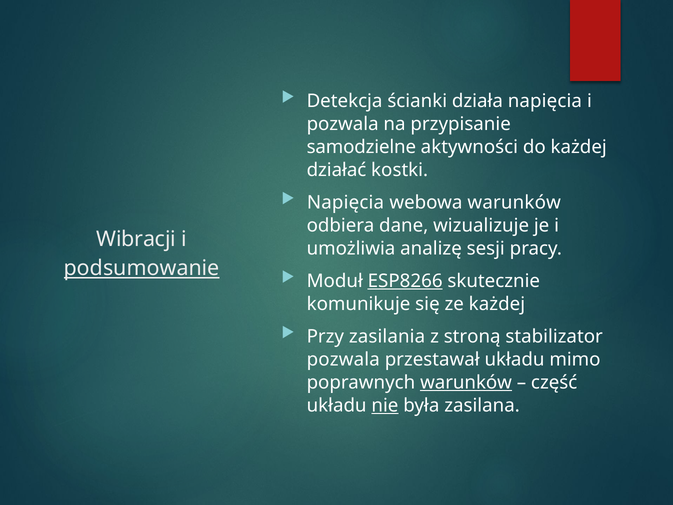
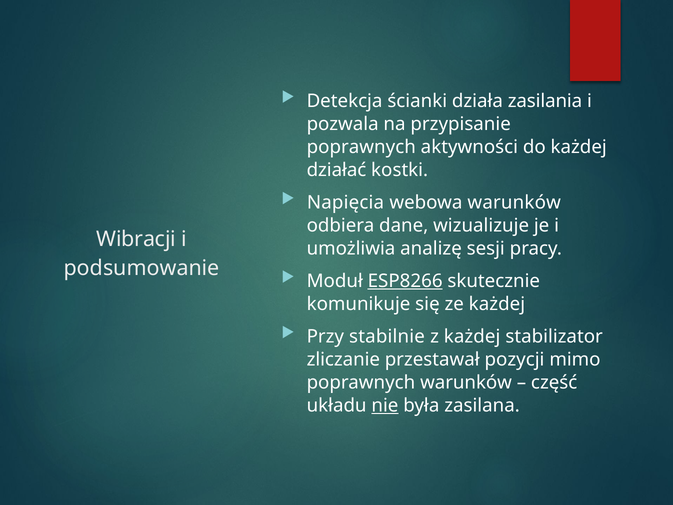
działa napięcia: napięcia -> zasilania (545, 101)
samodzielne: samodzielne -> poprawnych (361, 147)
podsumowanie underline: present -> none (142, 268)
zasilania: zasilania -> stabilnie (387, 336)
z stroną: stroną -> każdej (472, 336)
pozwala: pozwala -> zliczanie (343, 359)
przestawał układu: układu -> pozycji (514, 359)
warunków underline: present -> none (466, 382)
